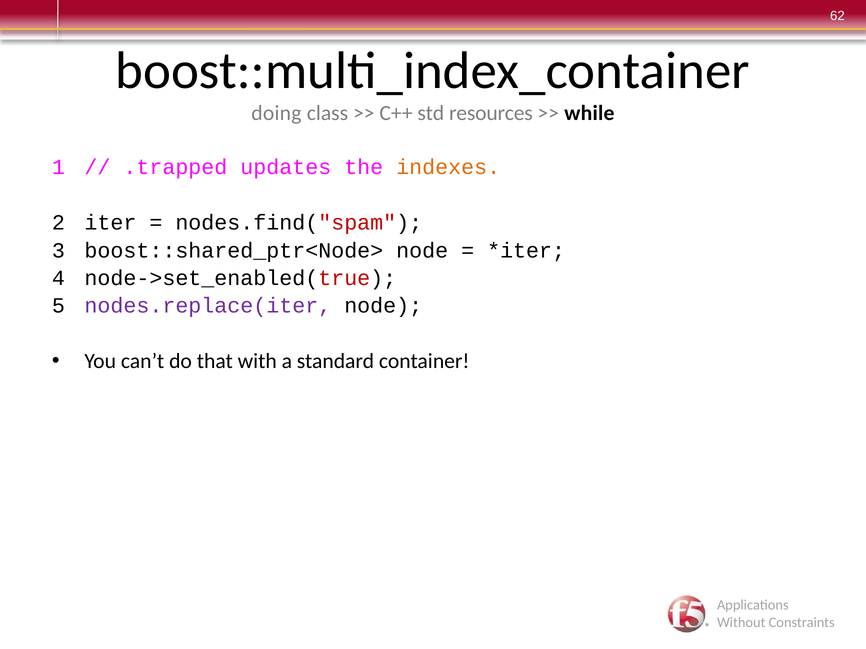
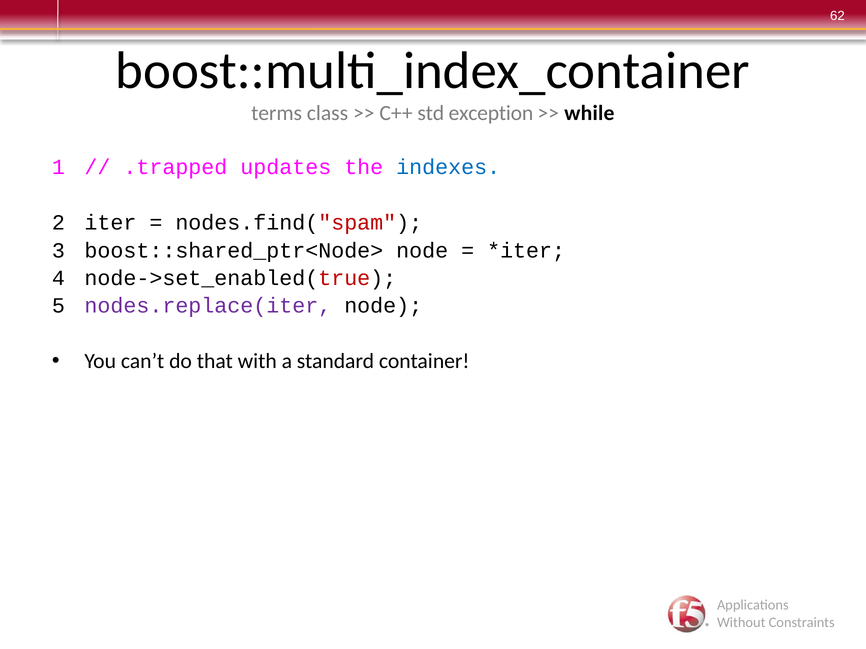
doing: doing -> terms (277, 113)
resources: resources -> exception (491, 113)
indexes colour: orange -> blue (448, 167)
